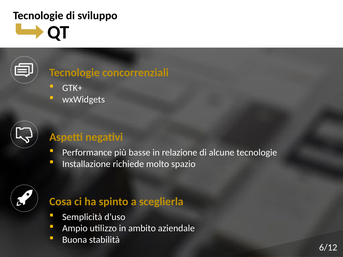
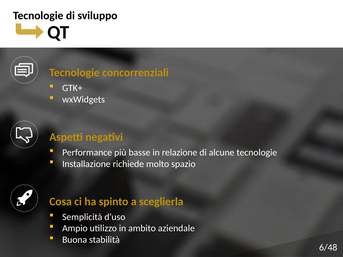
6/12: 6/12 -> 6/48 (328, 248)
